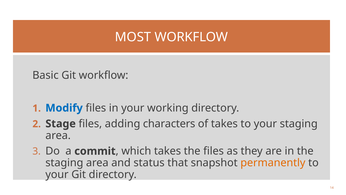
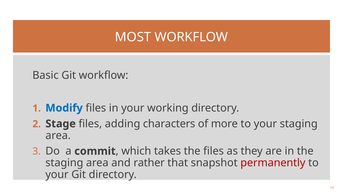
of takes: takes -> more (224, 123)
status: status -> rather (149, 163)
permanently colour: orange -> red (273, 163)
